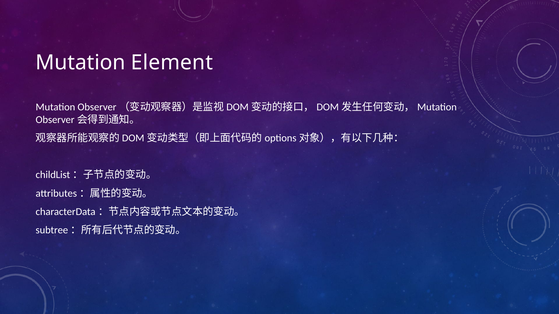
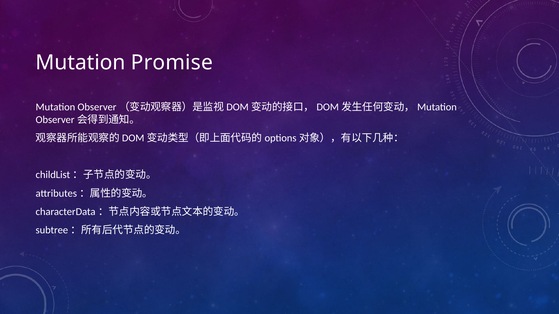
Element: Element -> Promise (172, 63)
